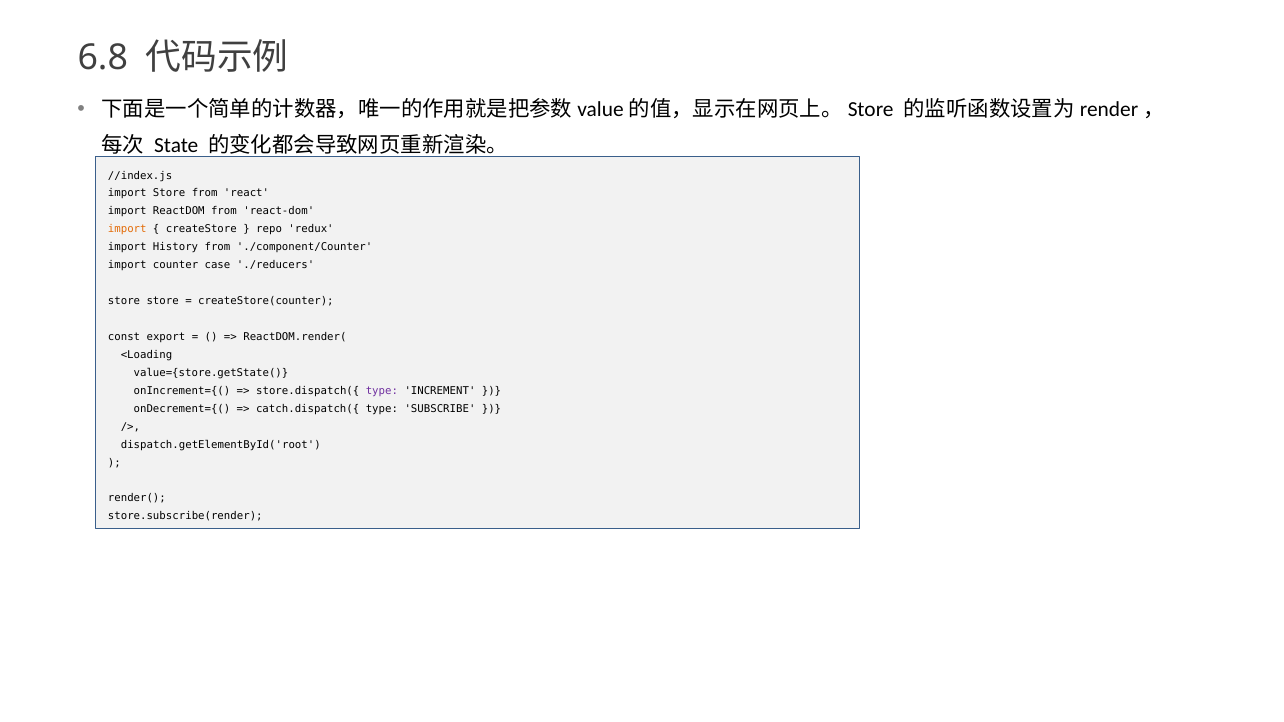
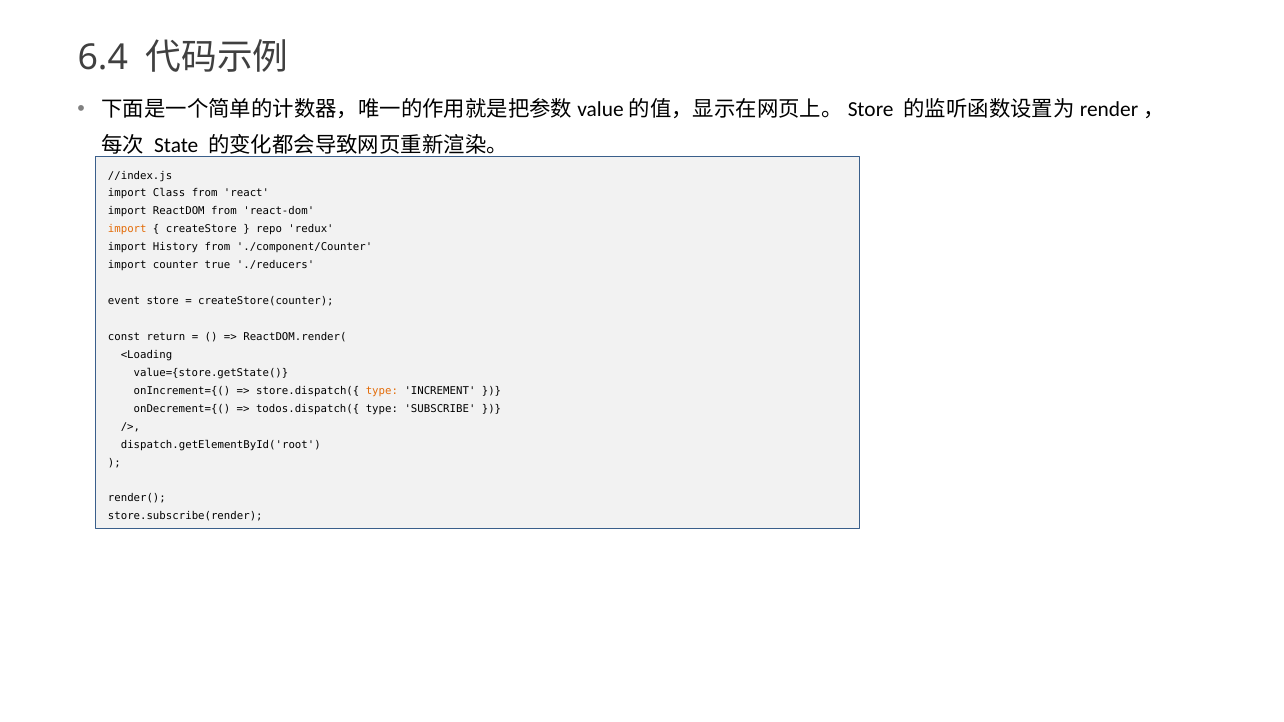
6.8: 6.8 -> 6.4 (103, 58)
import Store: Store -> Class (169, 194)
case: case -> true (217, 265)
store: store -> event (124, 301)
export: export -> return (166, 337)
type colour: purple -> orange (382, 391)
catch.dispatch({: catch.dispatch({ -> todos.dispatch({ (308, 409)
